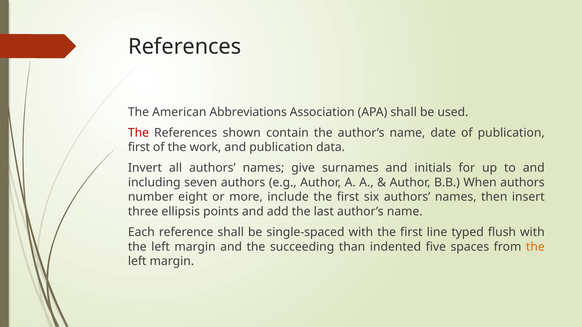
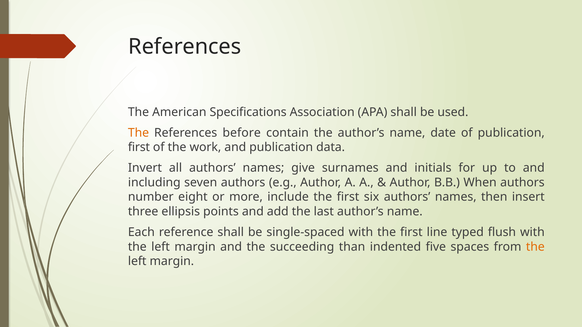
Abbreviations: Abbreviations -> Specifications (248, 112)
The colour: red -> orange (139, 133)
shown: shown -> before (242, 133)
